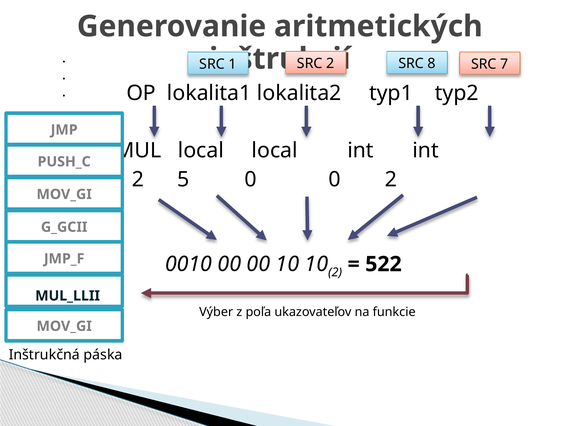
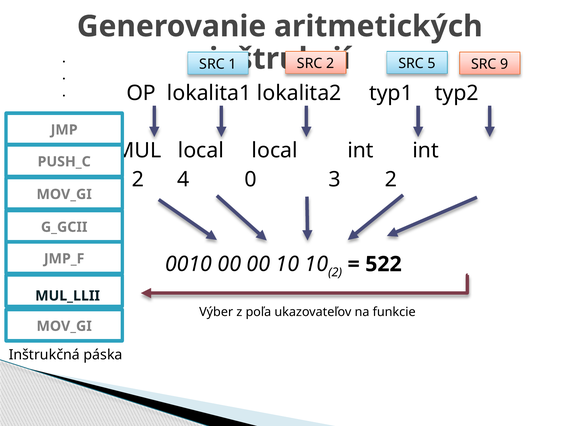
7: 7 -> 9 (504, 64)
8: 8 -> 5 (432, 63)
5: 5 -> 4 (183, 179)
0: 0 -> 3 (335, 179)
